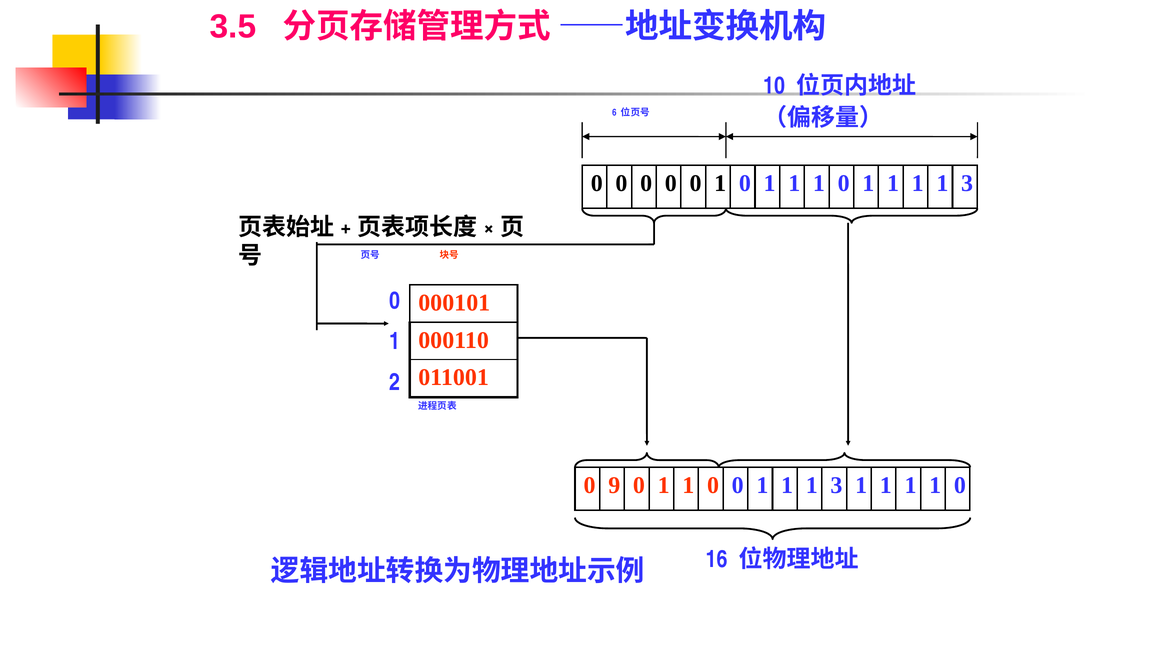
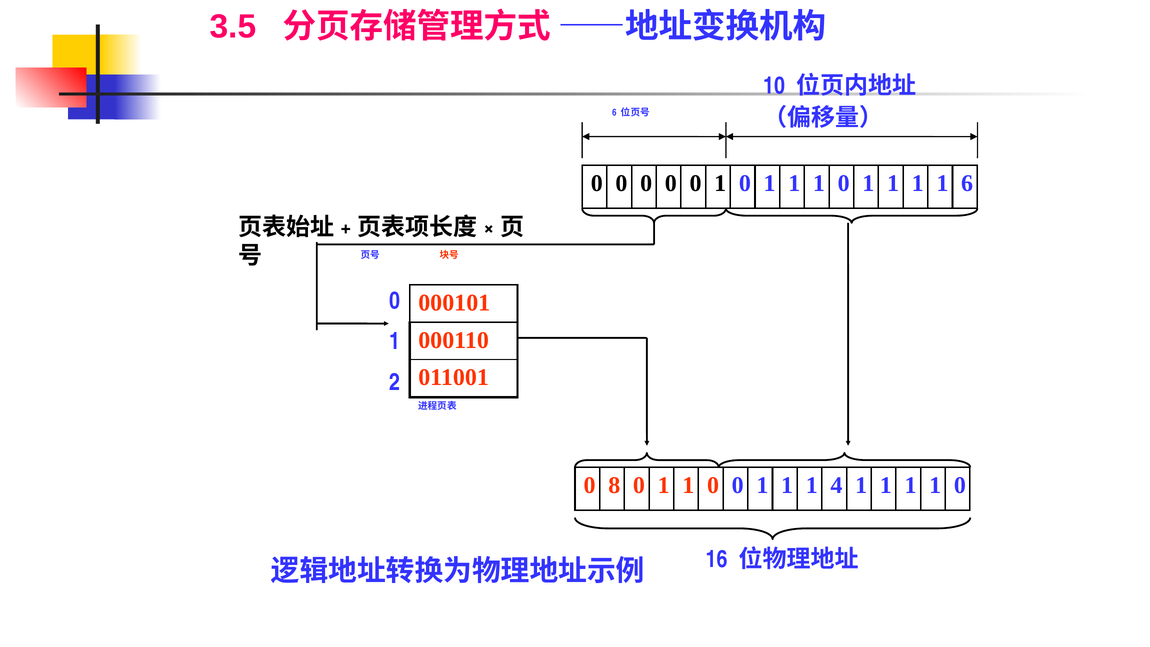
3: 3 -> 6 (967, 183)
9: 9 -> 8 (614, 485)
3: 3 -> 4 (836, 485)
